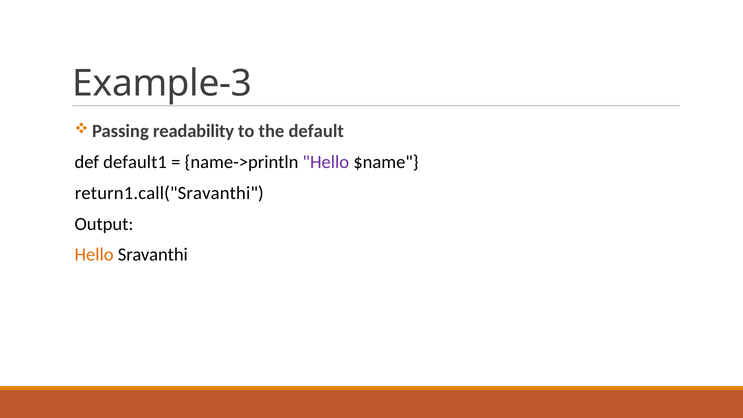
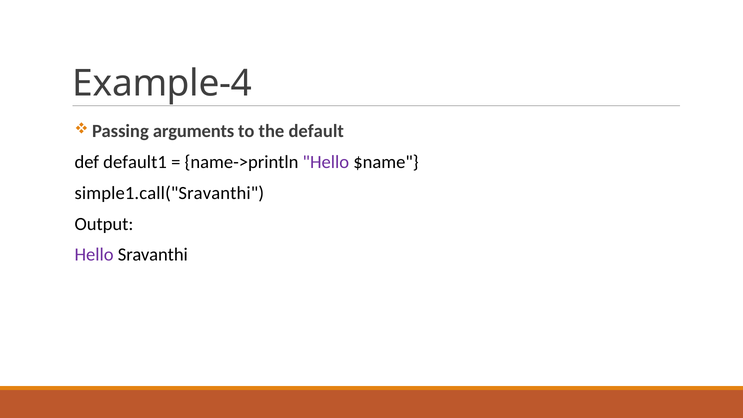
Example-3: Example-3 -> Example-4 (162, 83)
readability: readability -> arguments (194, 131)
return1.call("Sravanthi: return1.call("Sravanthi -> simple1.call("Sravanthi (169, 193)
Hello colour: orange -> purple (94, 255)
